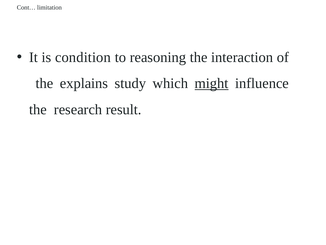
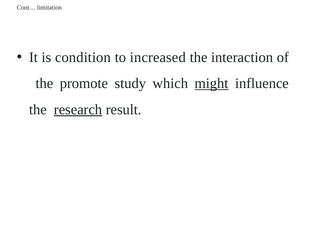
reasoning: reasoning -> increased (158, 57)
explains: explains -> promote (84, 83)
research underline: none -> present (78, 109)
